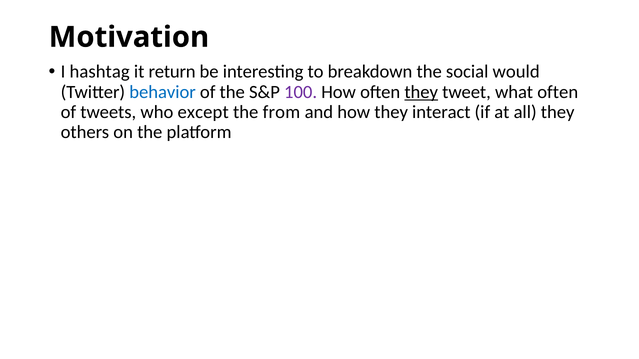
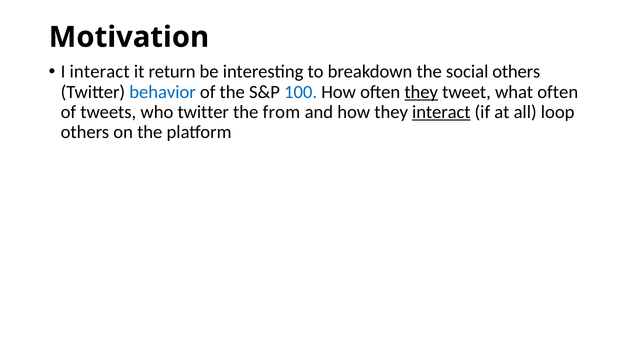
I hashtag: hashtag -> interact (100, 72)
social would: would -> others (516, 72)
100 colour: purple -> blue (301, 92)
who except: except -> twitter (203, 112)
interact underline: none -> present (441, 112)
all they: they -> loop (558, 112)
